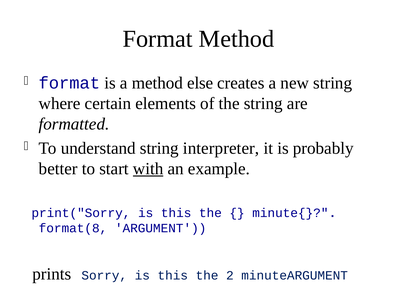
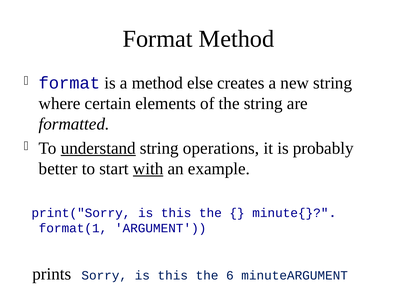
understand underline: none -> present (98, 148)
interpreter: interpreter -> operations (221, 148)
format(8: format(8 -> format(1 (73, 228)
2: 2 -> 6 (230, 275)
